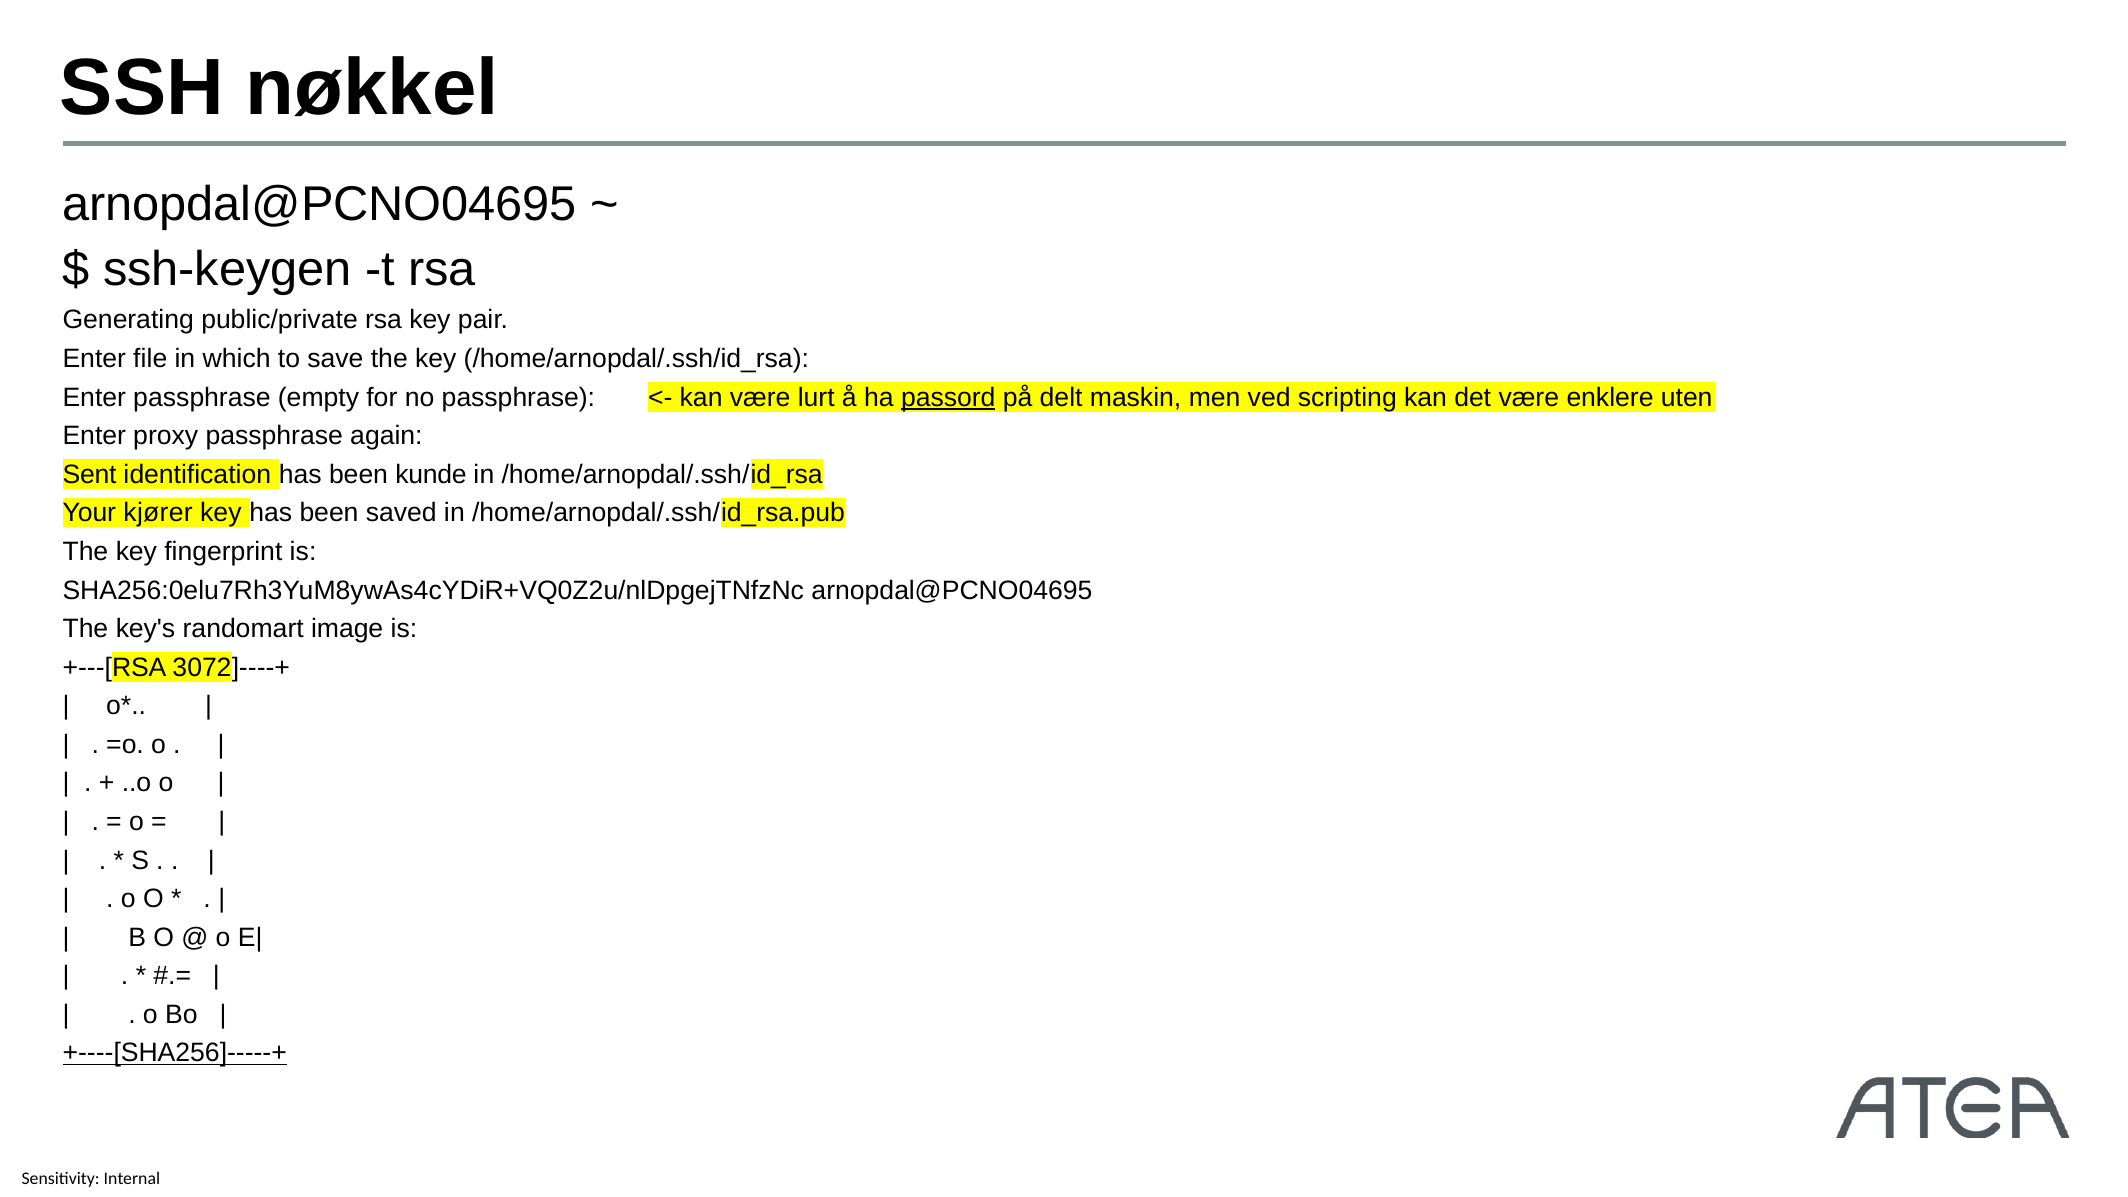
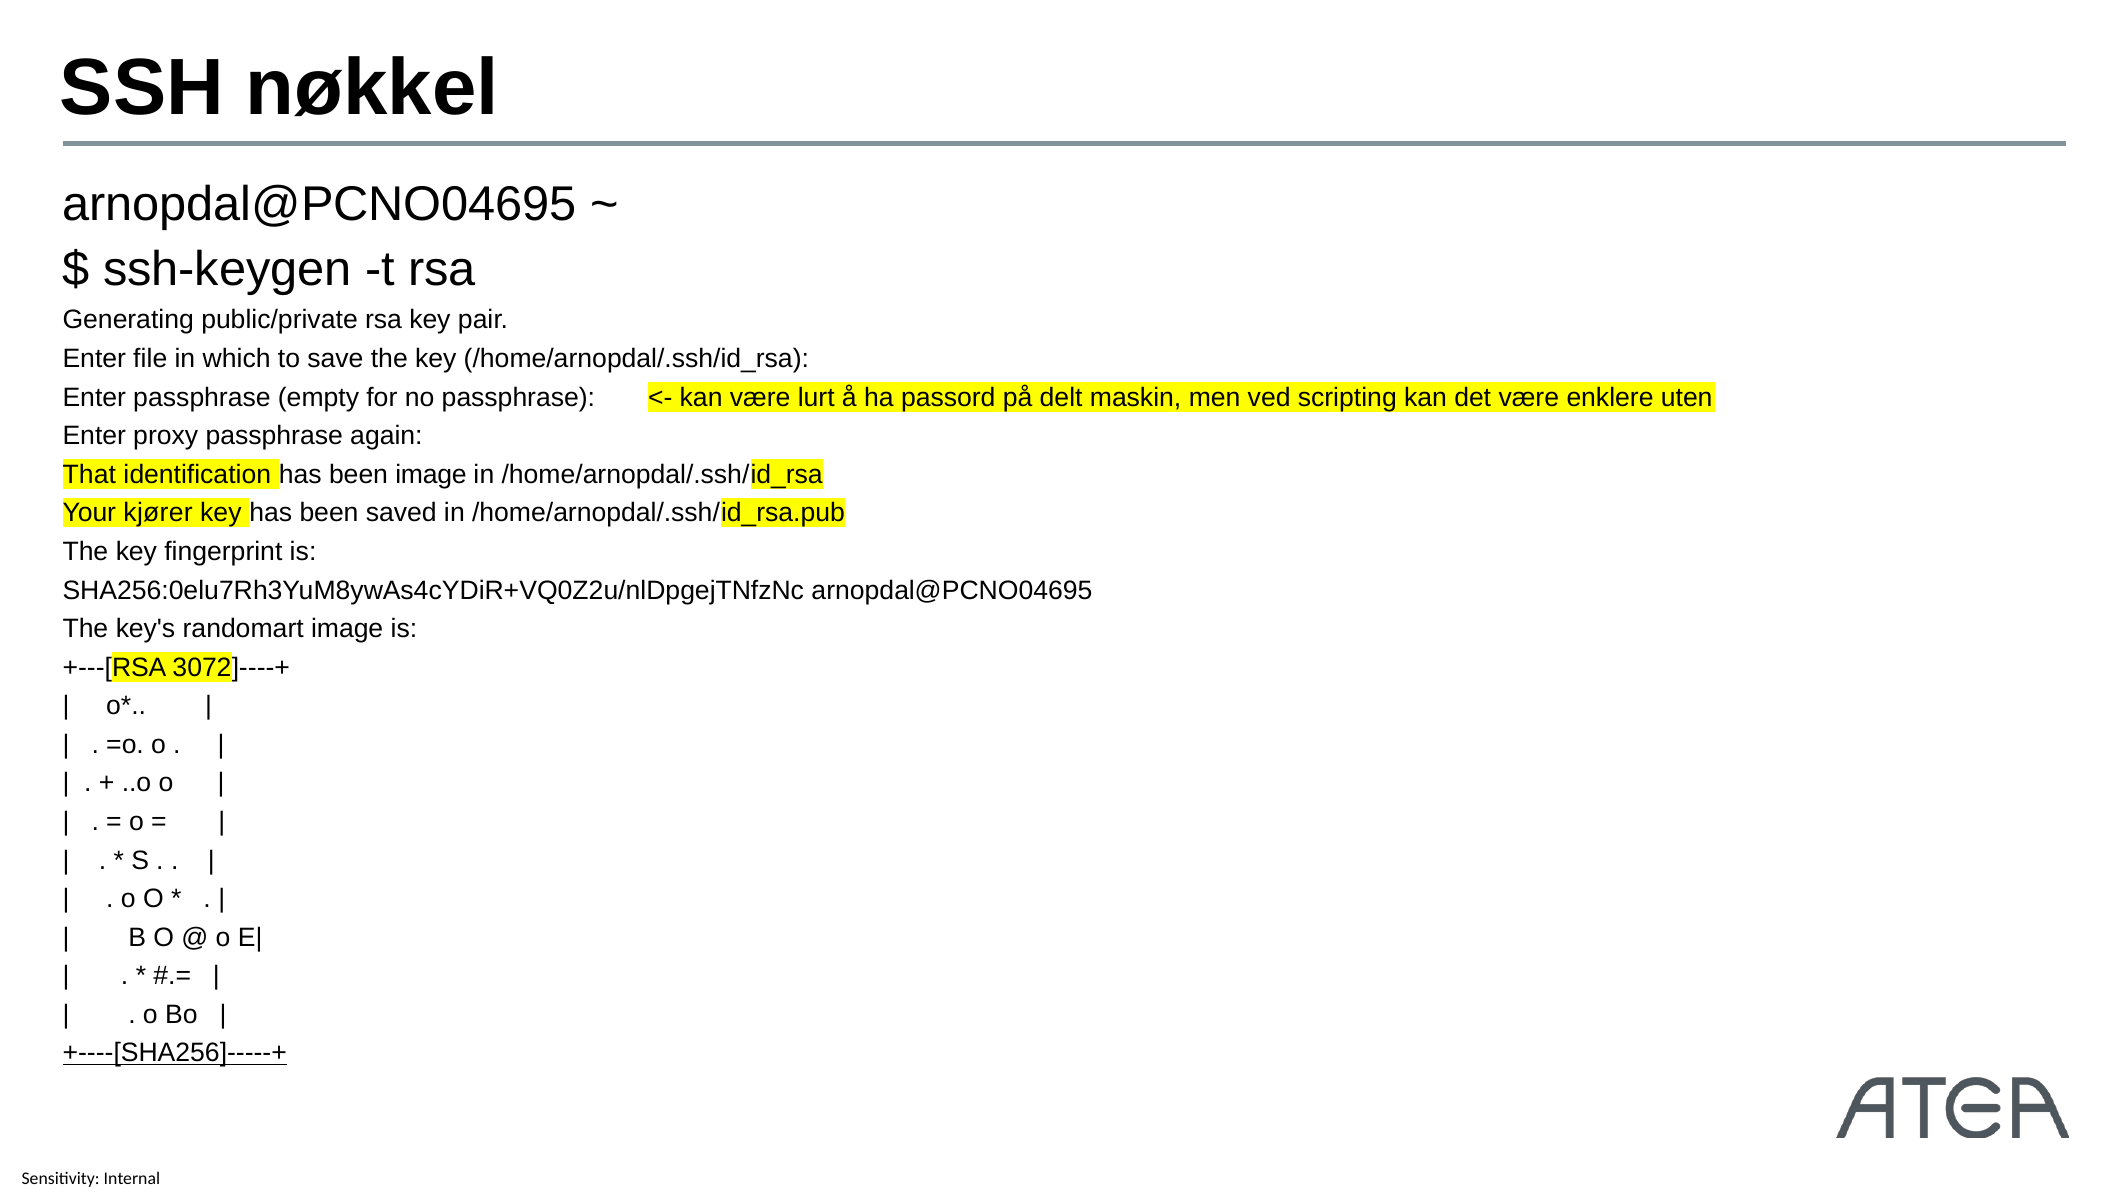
passord underline: present -> none (948, 397)
Sent: Sent -> That (89, 474)
been kunde: kunde -> image (431, 474)
